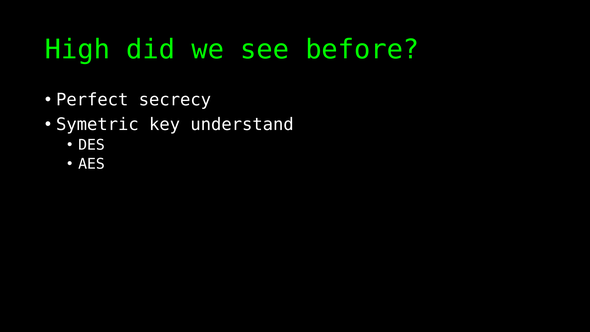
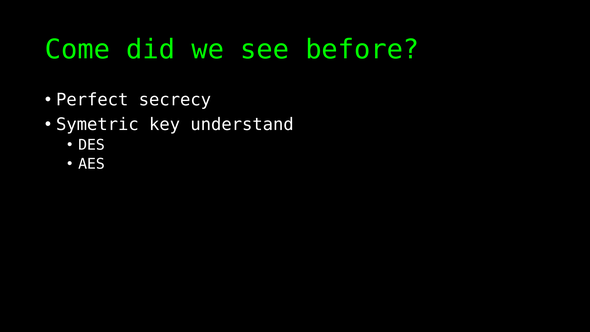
High: High -> Come (78, 50)
